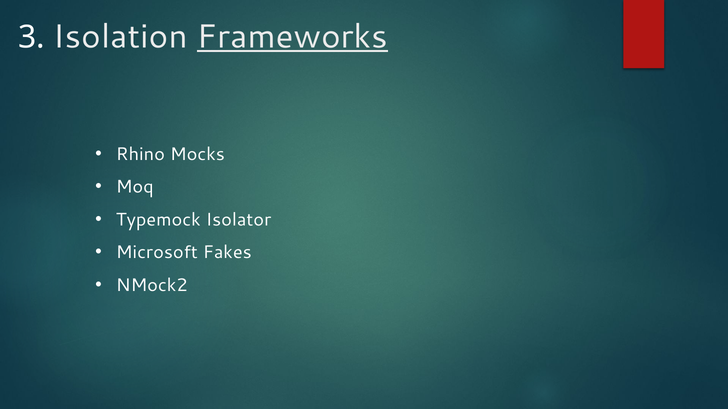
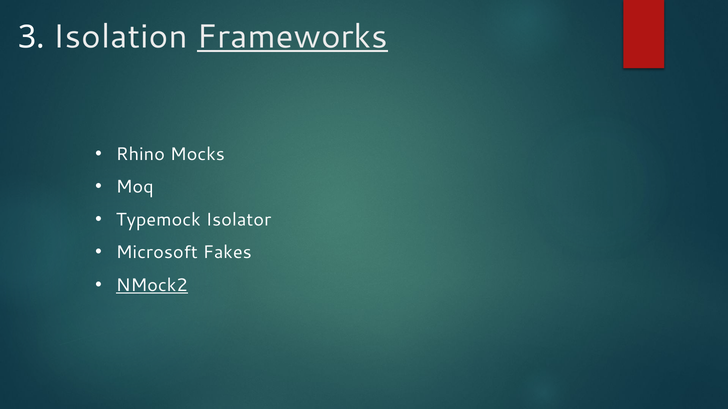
NMock2 underline: none -> present (152, 285)
